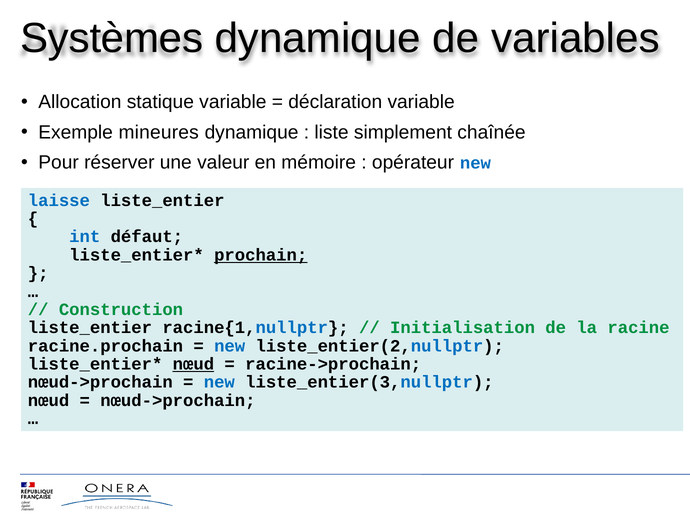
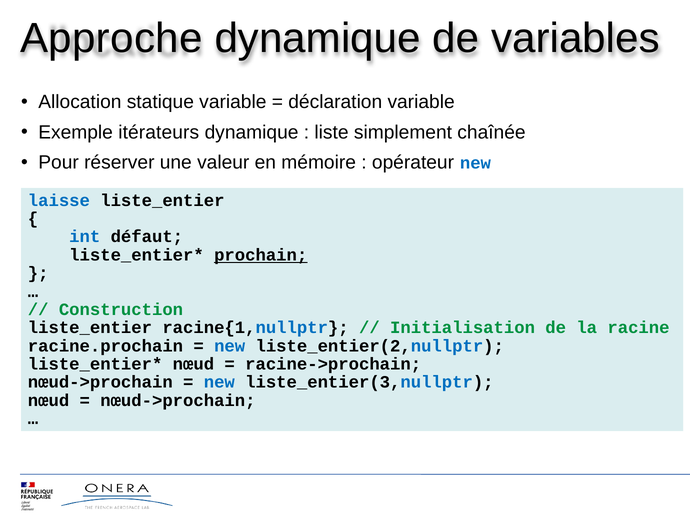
Systèmes: Systèmes -> Approche (111, 38)
mineures: mineures -> itérateurs (159, 133)
nœud underline: present -> none (193, 364)
